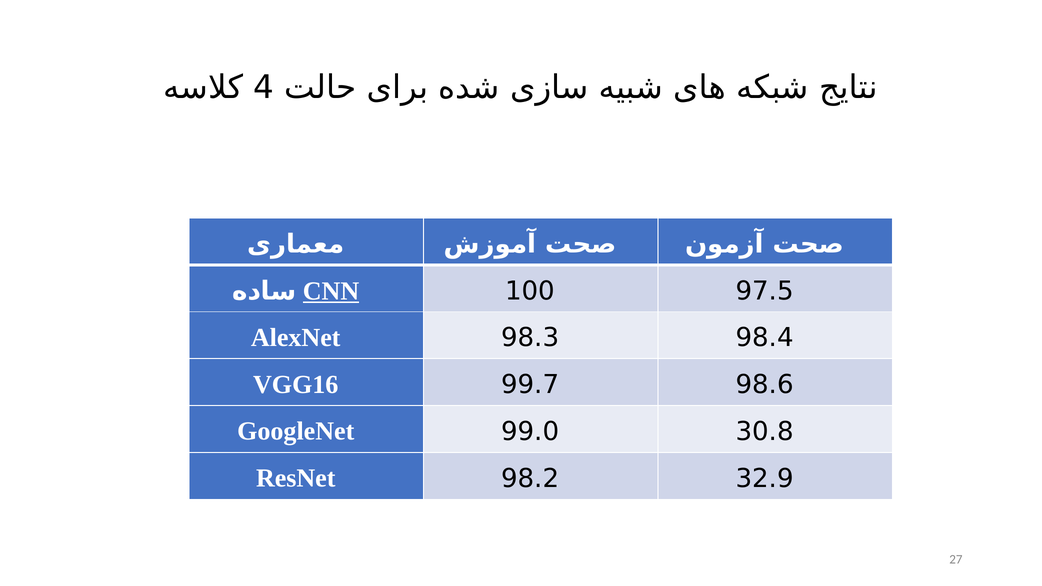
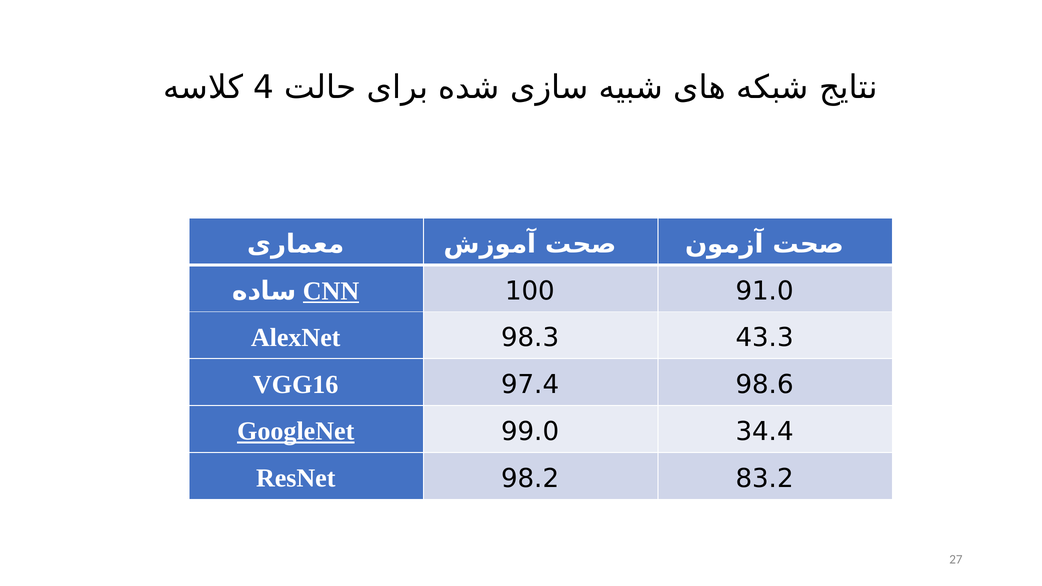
97.5: 97.5 -> 91.0 (765, 291)
98.4: 98.4 -> 43.3 (765, 338)
99.7: 99.7 -> 97.4 (530, 385)
GoogleNet underline: none -> present (296, 431)
30.8: 30.8 -> 34.4 (765, 432)
32.9: 32.9 -> 83.2 (765, 479)
